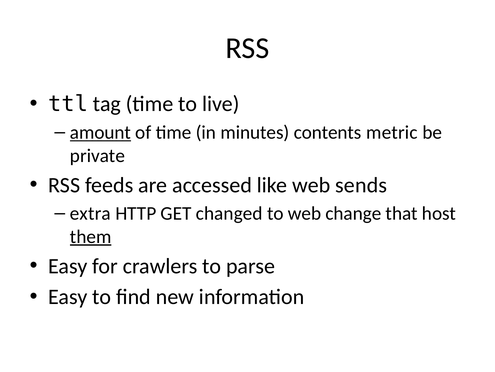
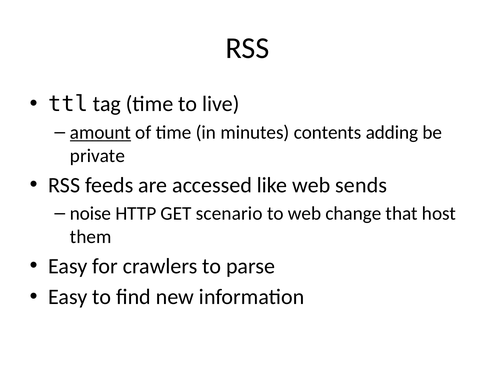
metric: metric -> adding (392, 132)
extra: extra -> noise (91, 213)
changed: changed -> scenario (229, 213)
them underline: present -> none (91, 236)
